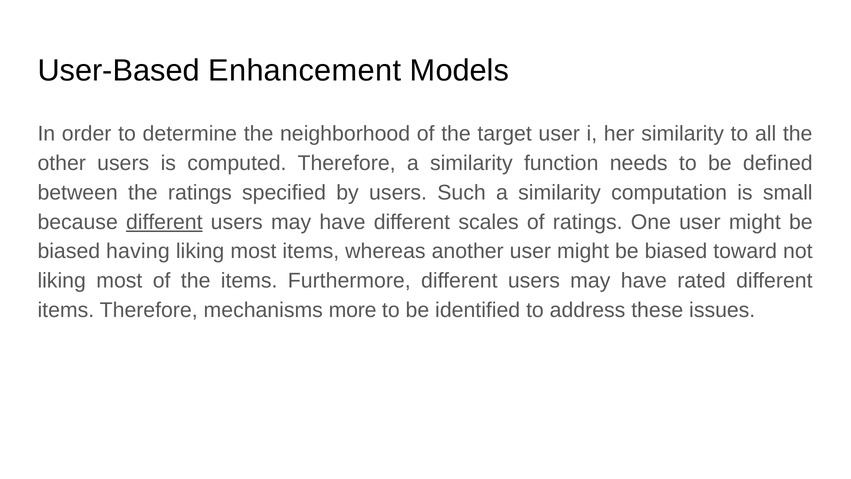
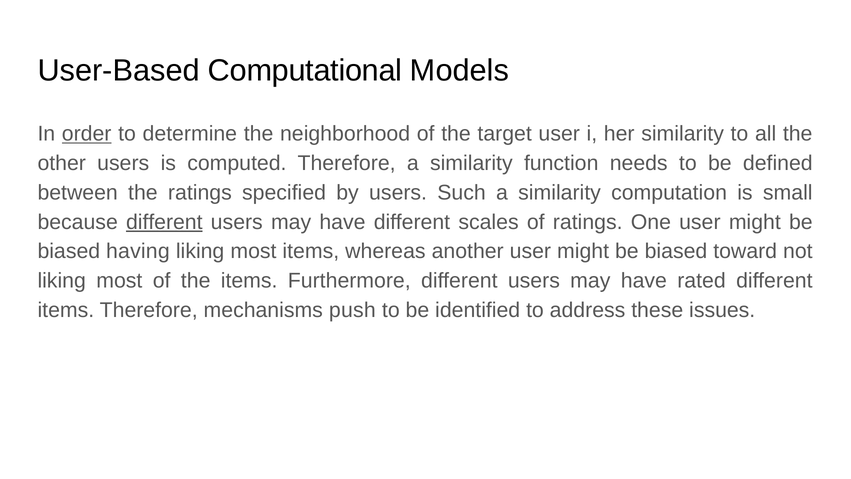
Enhancement: Enhancement -> Computational (305, 71)
order underline: none -> present (87, 134)
more: more -> push (352, 310)
